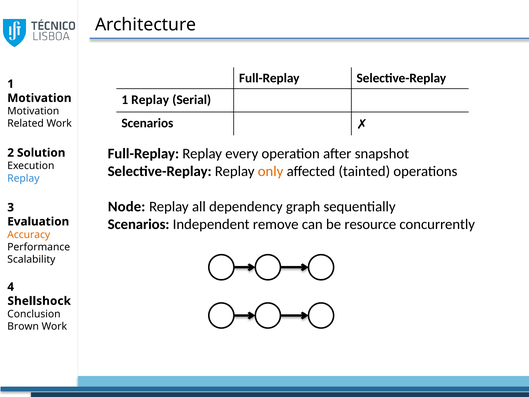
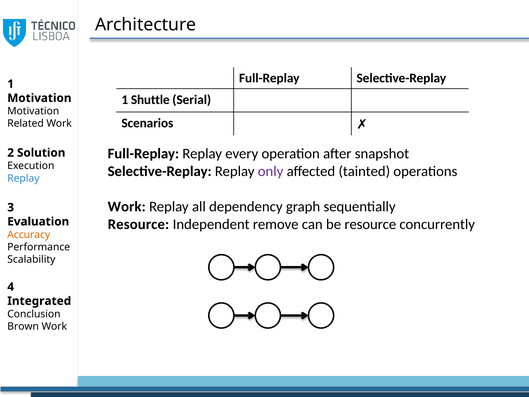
1 Replay: Replay -> Shuttle (150, 100)
only colour: orange -> purple (271, 171)
Node: Node -> Work (127, 207)
Scenarios: Scenarios -> Resource (138, 224)
Shellshock: Shellshock -> Integrated (39, 301)
